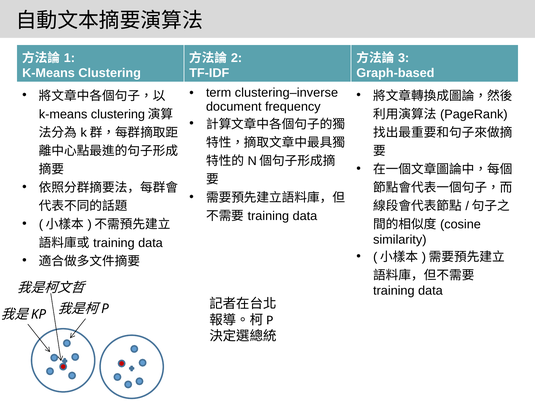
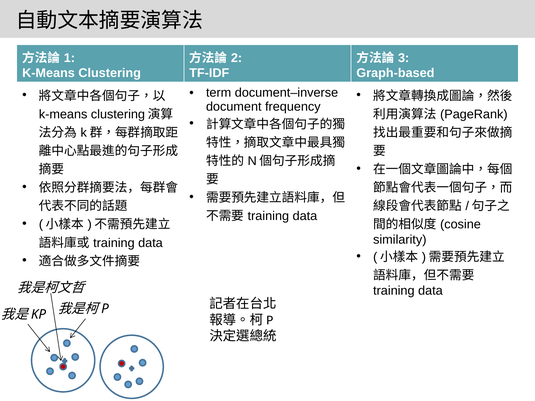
clustering–inverse: clustering–inverse -> document–inverse (286, 93)
